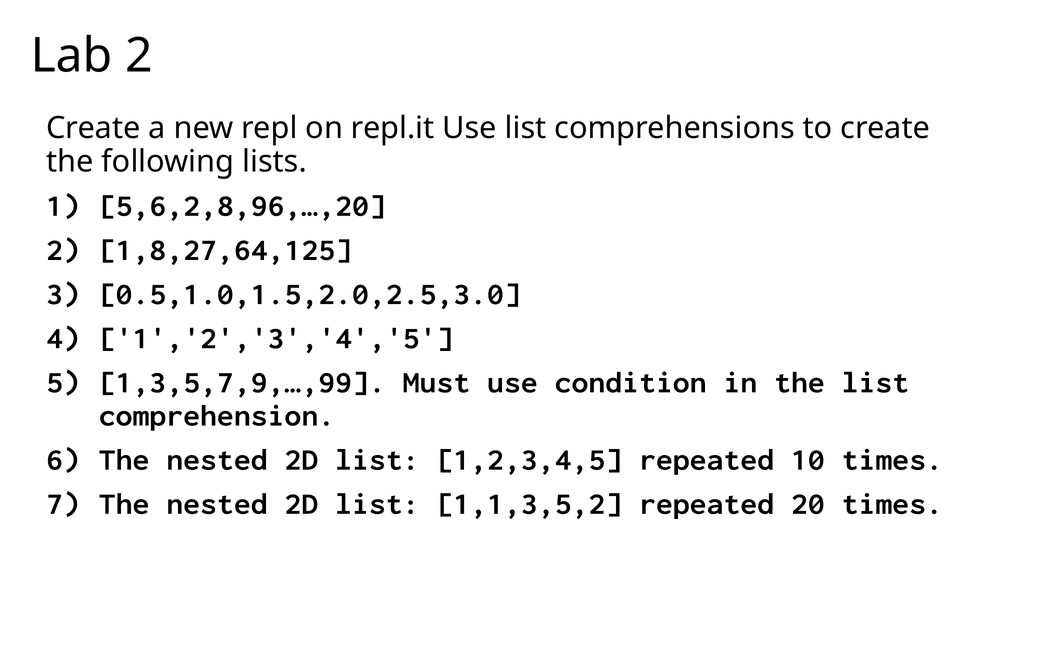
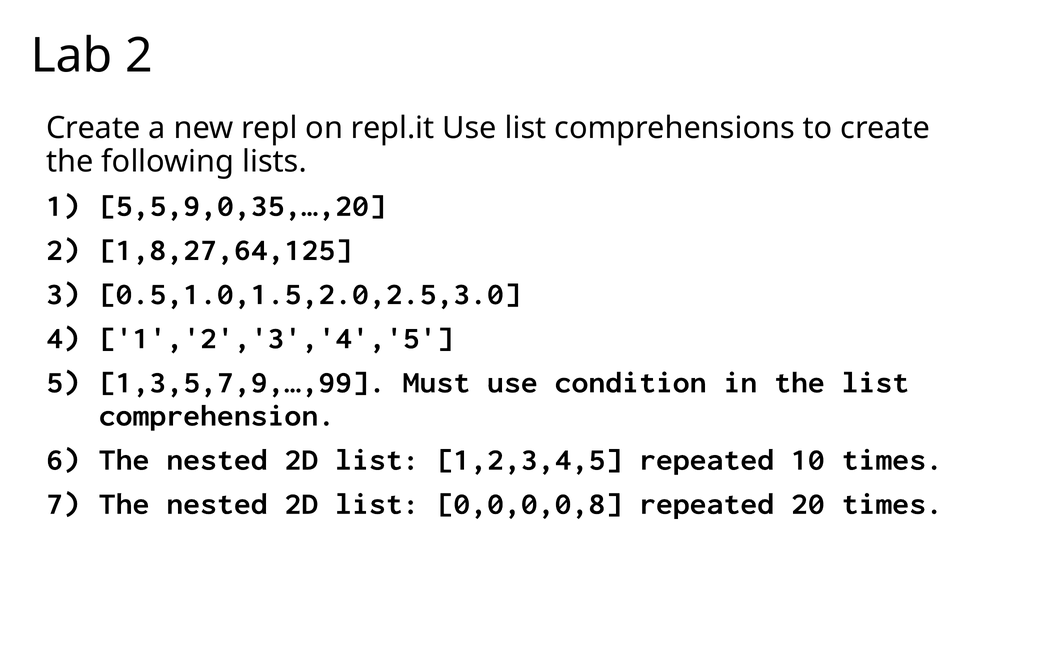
5,6,2,8,96,…,20: 5,6,2,8,96,…,20 -> 5,5,9,0,35,…,20 (242, 206)
1,1,3,5,2: 1,1,3,5,2 -> 0,0,0,0,8 (529, 504)
